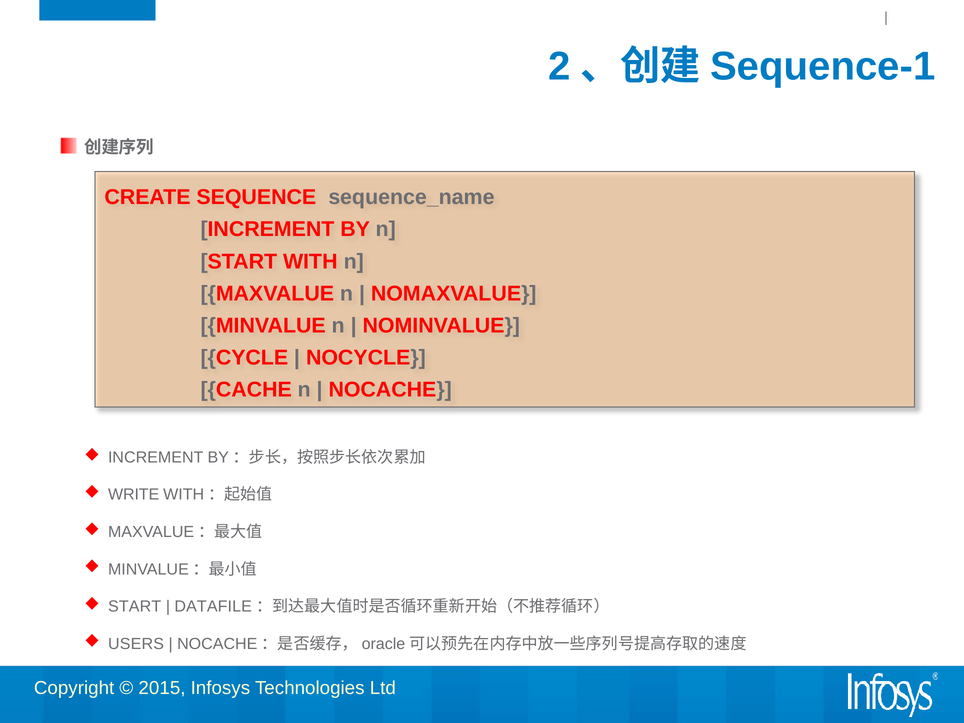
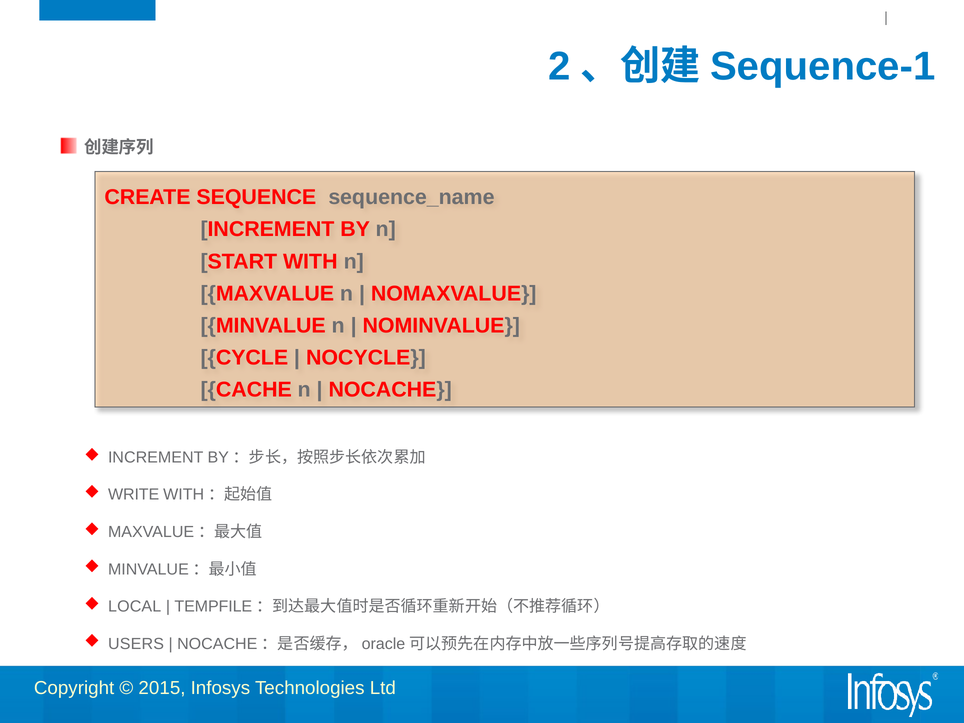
START: START -> LOCAL (135, 607)
DATAFILE: DATAFILE -> TEMPFILE (213, 607)
